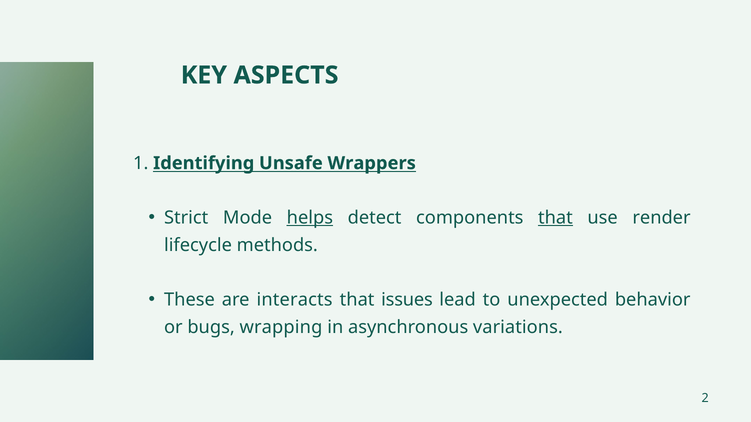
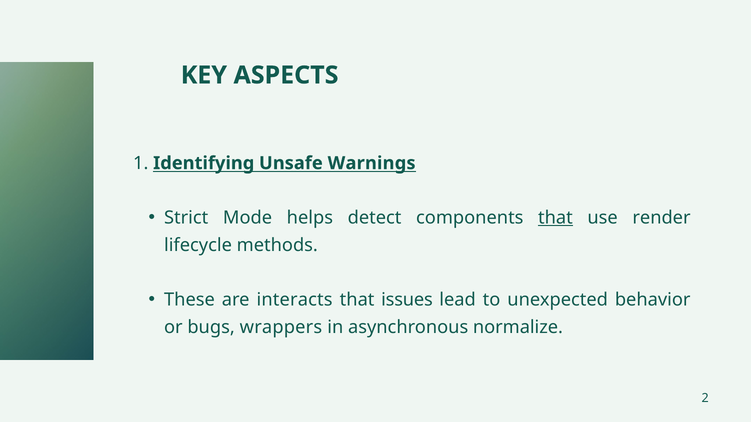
Wrappers: Wrappers -> Warnings (372, 163)
helps underline: present -> none (310, 218)
wrapping: wrapping -> wrappers (281, 328)
variations: variations -> normalize (518, 328)
